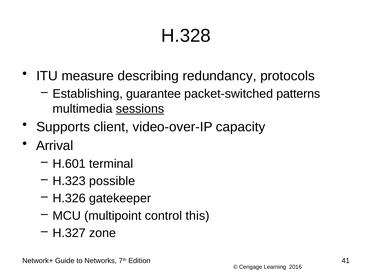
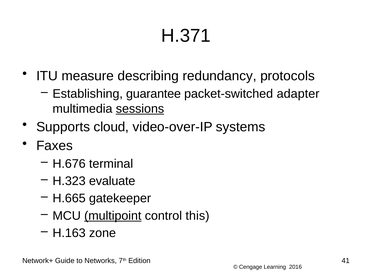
H.328: H.328 -> H.371 (186, 36)
patterns: patterns -> adapter (298, 94)
client: client -> cloud (111, 127)
capacity: capacity -> systems (241, 127)
Arrival: Arrival -> Faxes (55, 146)
H.601: H.601 -> H.676 (69, 164)
possible: possible -> evaluate (112, 181)
H.326: H.326 -> H.665 (69, 198)
multipoint underline: none -> present (113, 216)
H.327: H.327 -> H.163 (69, 233)
